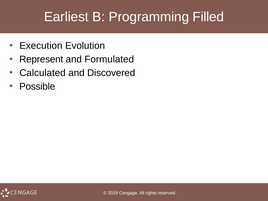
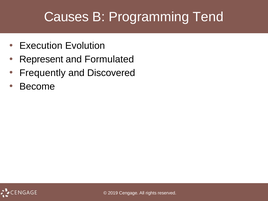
Earliest: Earliest -> Causes (66, 17)
Filled: Filled -> Tend (208, 17)
Calculated: Calculated -> Frequently (43, 73)
Possible: Possible -> Become (37, 87)
